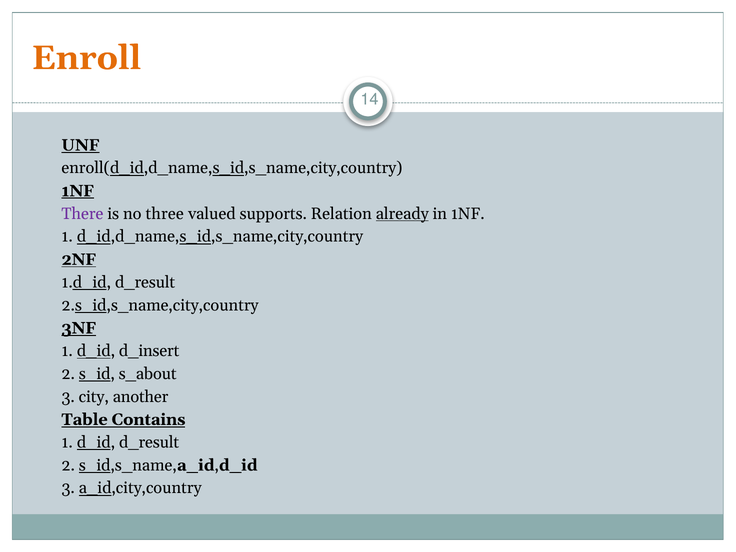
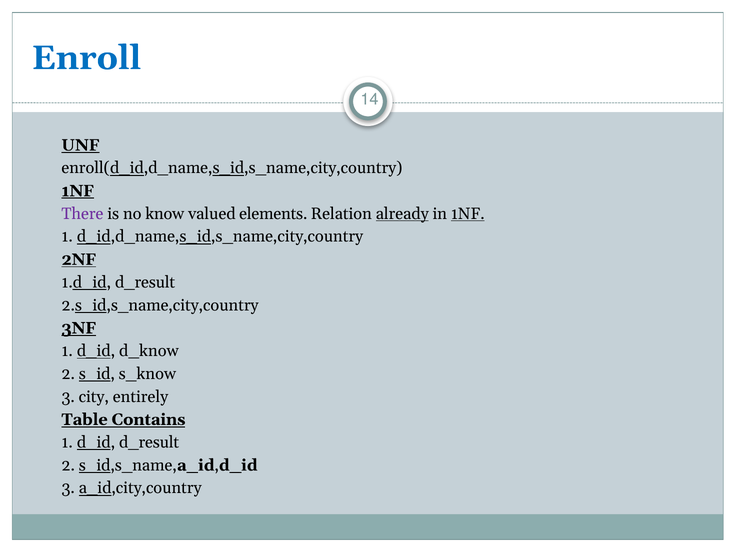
Enroll colour: orange -> blue (86, 58)
three: three -> know (165, 214)
supports: supports -> elements (273, 214)
1NF underline: none -> present (468, 214)
d_insert: d_insert -> d_know (149, 351)
s_about: s_about -> s_know (147, 374)
another: another -> entirely (141, 397)
